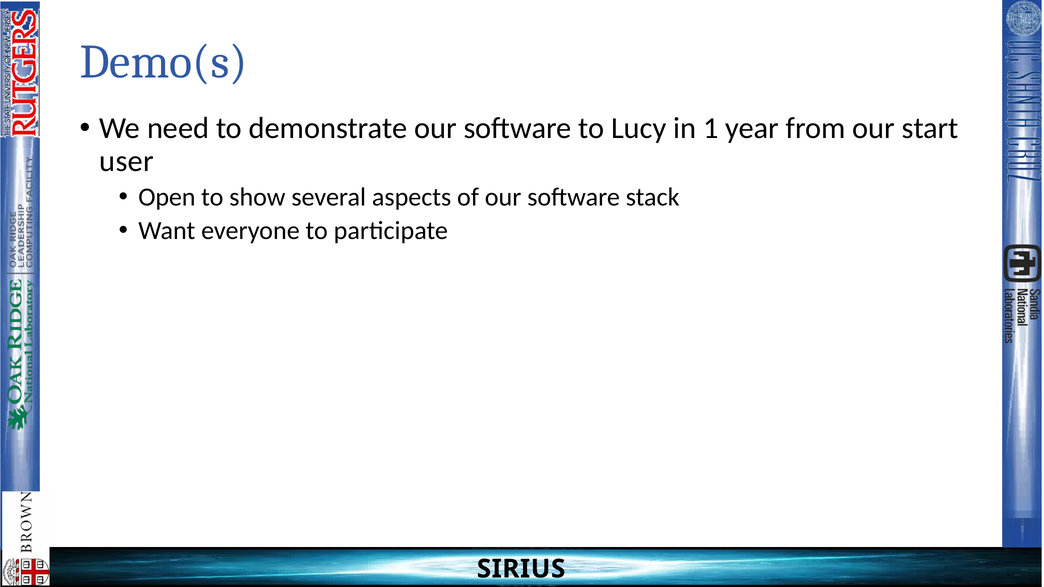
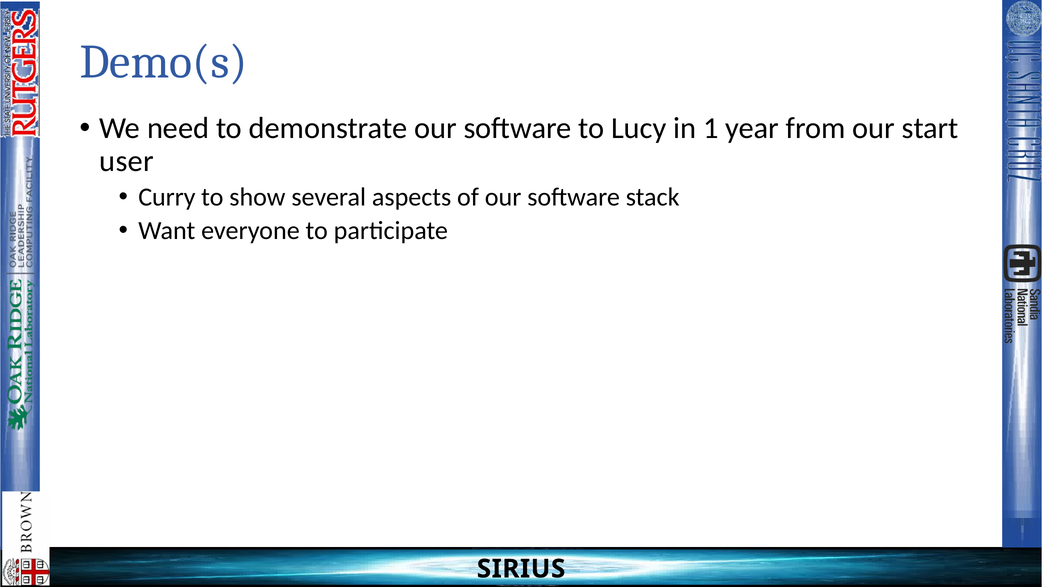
Open: Open -> Curry (167, 197)
